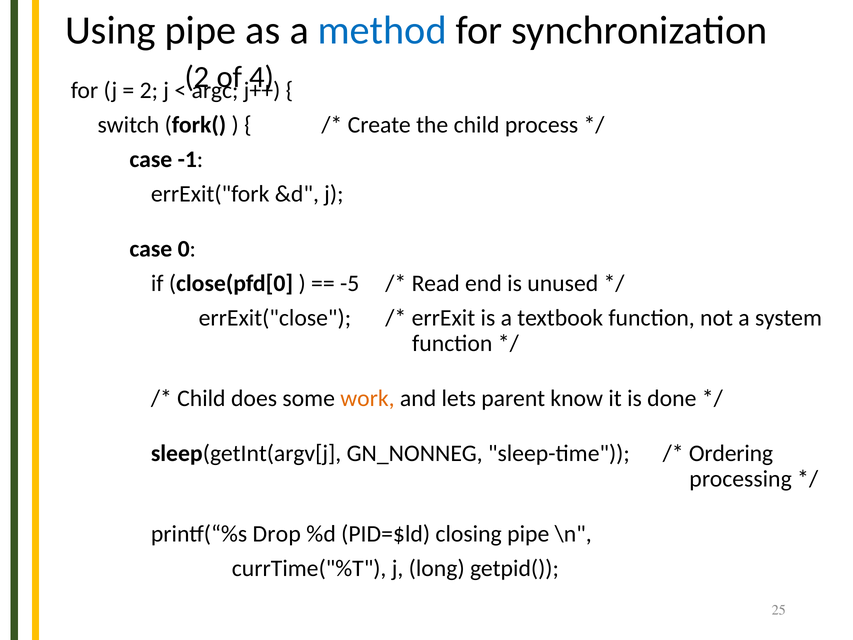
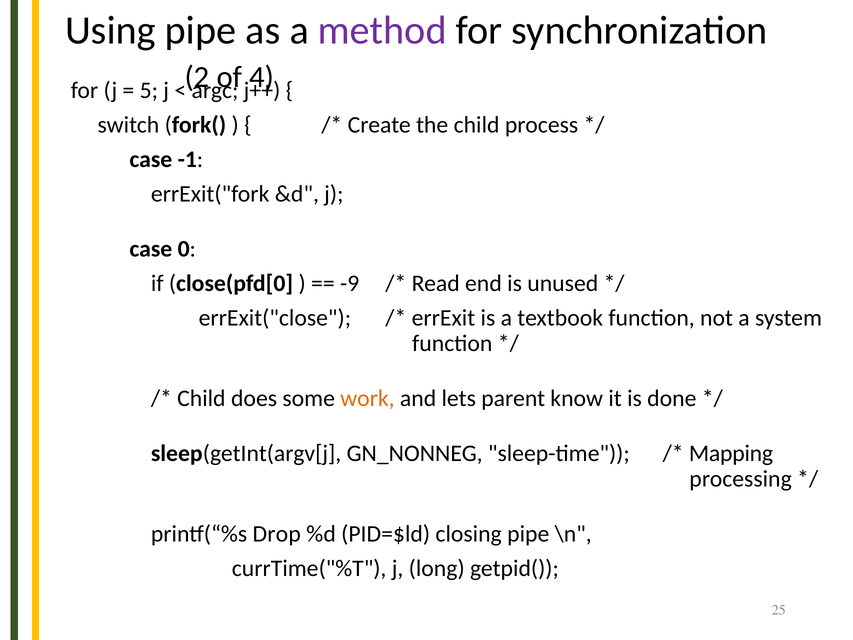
method colour: blue -> purple (382, 31)
2: 2 -> 5 (149, 90)
-5: -5 -> -9 (350, 283)
Ordering: Ordering -> Mapping (731, 453)
